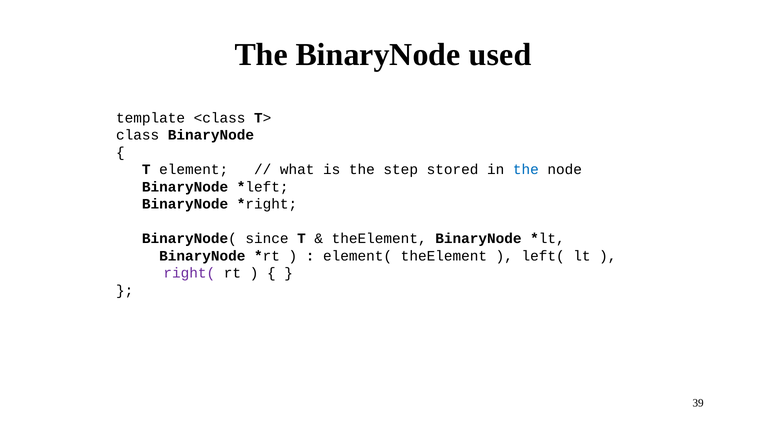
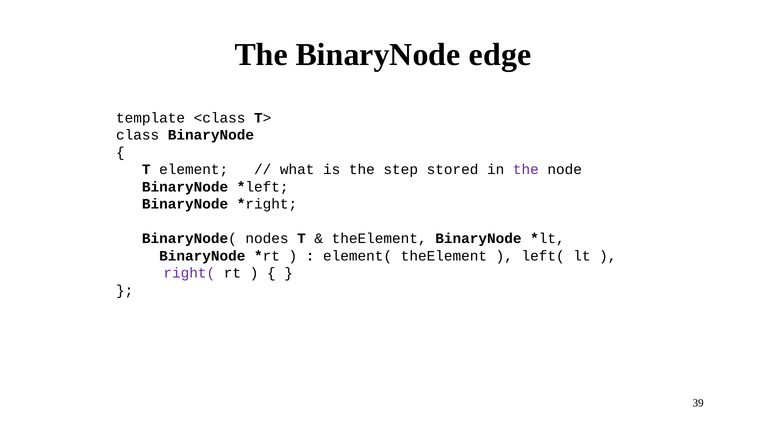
used: used -> edge (500, 55)
the colour: blue -> purple (526, 170)
since: since -> nodes (267, 239)
